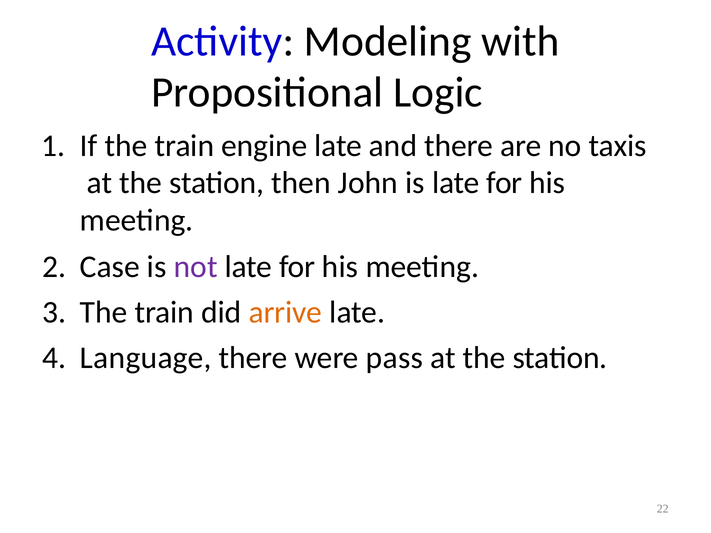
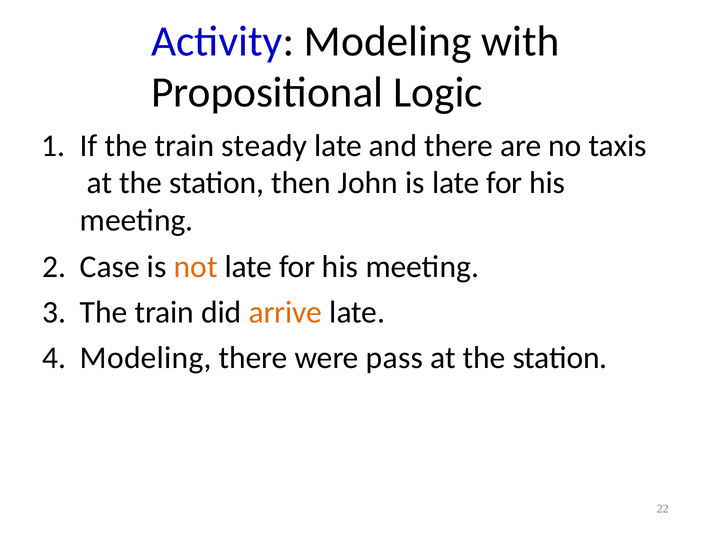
engine: engine -> steady (264, 146)
not colour: purple -> orange (196, 267)
Language: Language -> Modeling (146, 358)
